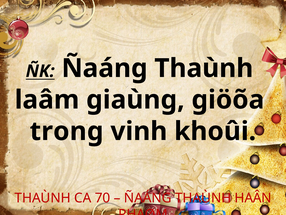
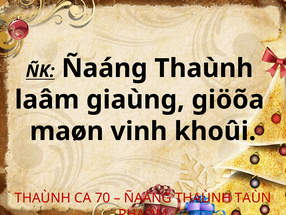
trong: trong -> maøn (67, 131)
HAÂN: HAÂN -> TAÙN (253, 198)
